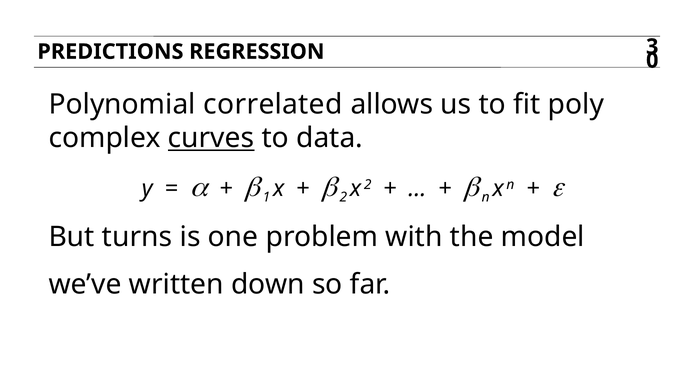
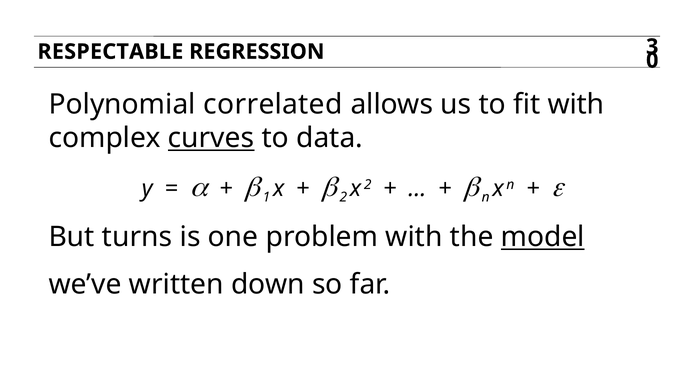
PREDICTIONS: PREDICTIONS -> RESPECTABLE (110, 52)
fit poly: poly -> with (576, 104)
model underline: none -> present (543, 237)
